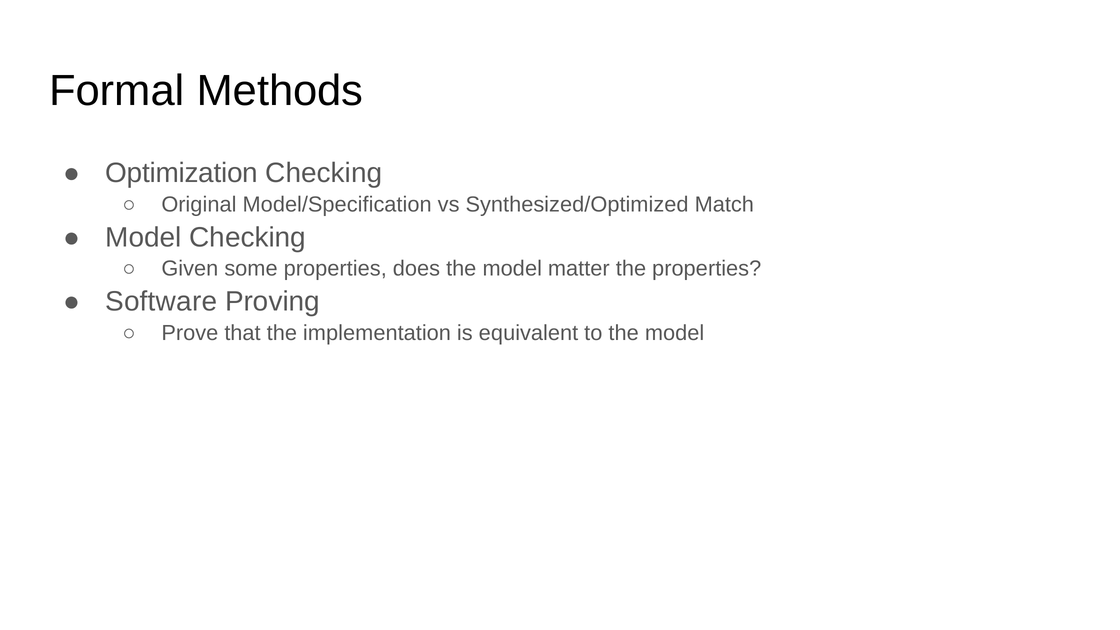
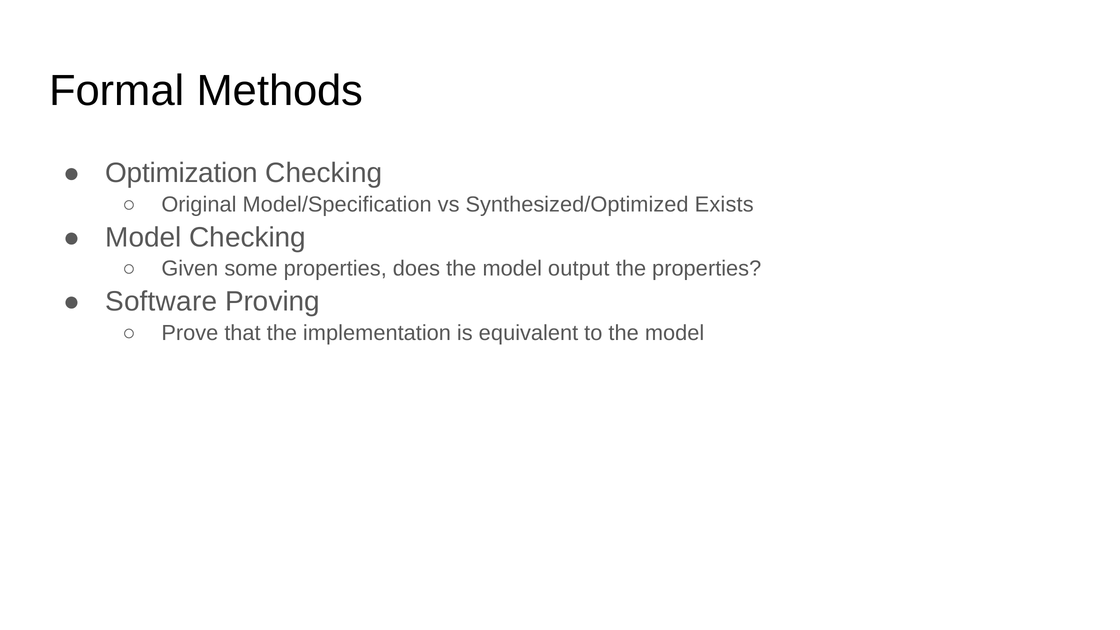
Match: Match -> Exists (724, 205)
matter: matter -> output (579, 269)
